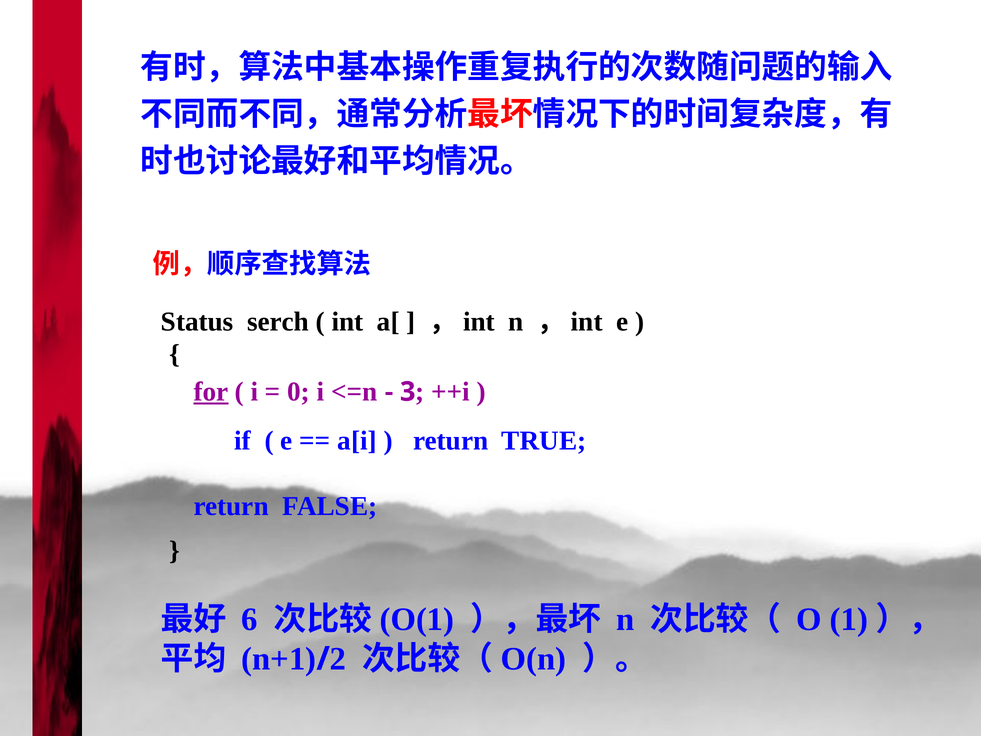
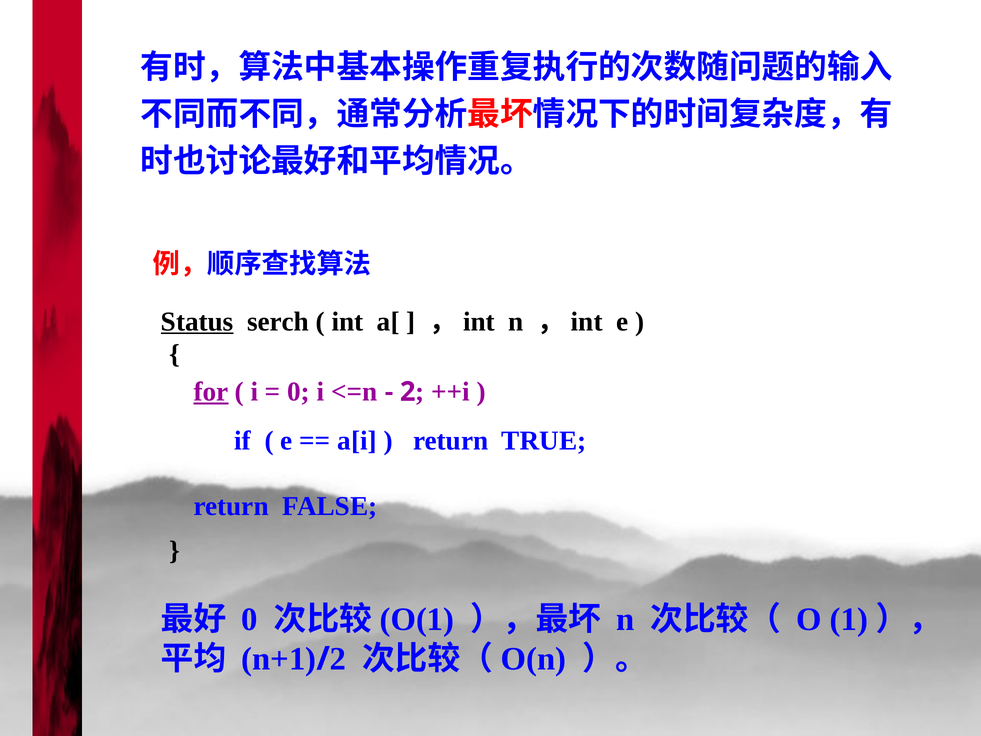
Status underline: none -> present (197, 321)
3: 3 -> 2 (408, 392)
6: 6 -> 0 (250, 619)
